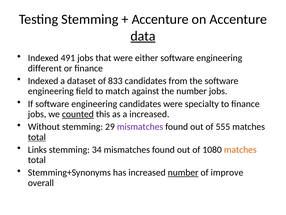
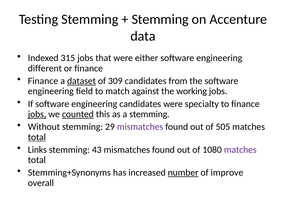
Accenture: Accenture -> Stemming (160, 19)
data underline: present -> none (143, 36)
491: 491 -> 315 (68, 58)
Indexed: Indexed -> Finance (43, 81)
dataset underline: none -> present (81, 81)
833: 833 -> 309 (115, 81)
the number: number -> working (192, 91)
jobs underline: none -> present (37, 114)
a increased: increased -> stemming (149, 114)
555: 555 -> 505 (223, 126)
34: 34 -> 43 (97, 149)
matches colour: orange -> purple (240, 149)
